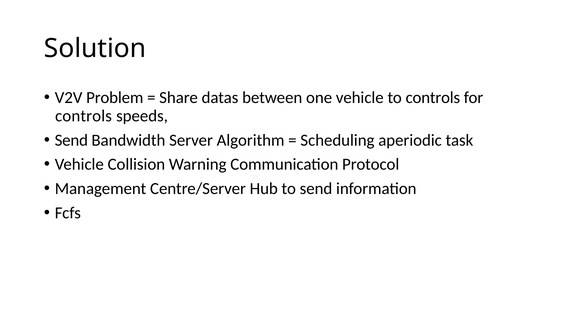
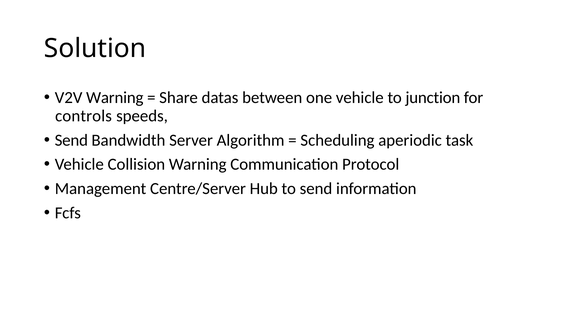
V2V Problem: Problem -> Warning (115, 98)
to controls: controls -> junction (433, 98)
